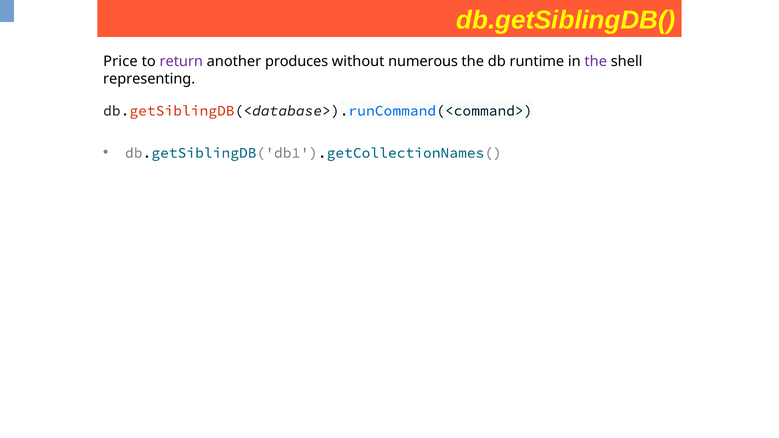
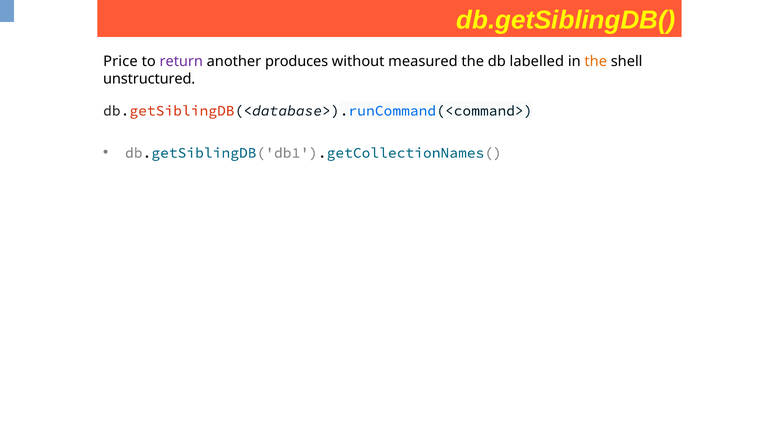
numerous: numerous -> measured (423, 61)
runtime: runtime -> labelled (537, 61)
the colour: purple -> orange (596, 61)
representing: representing -> unstructured (149, 79)
